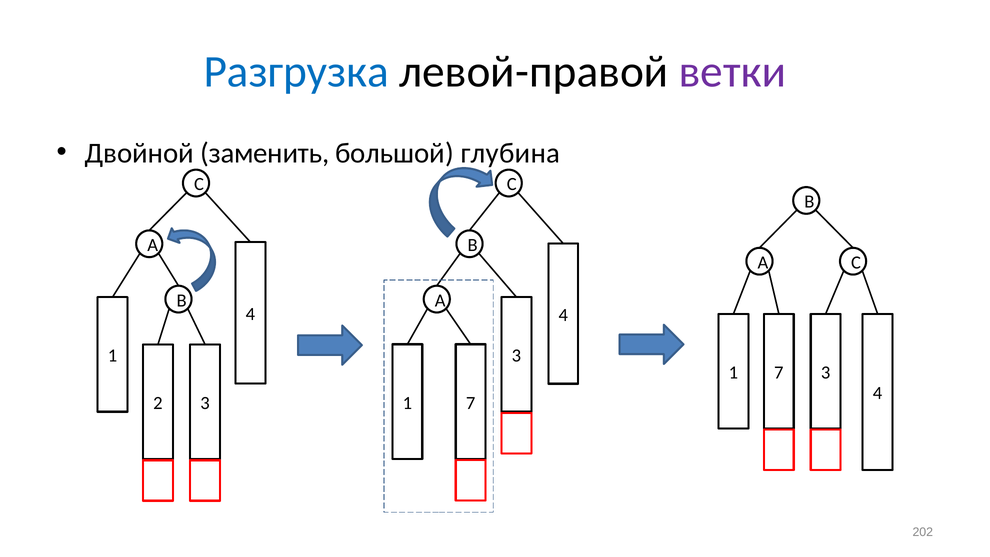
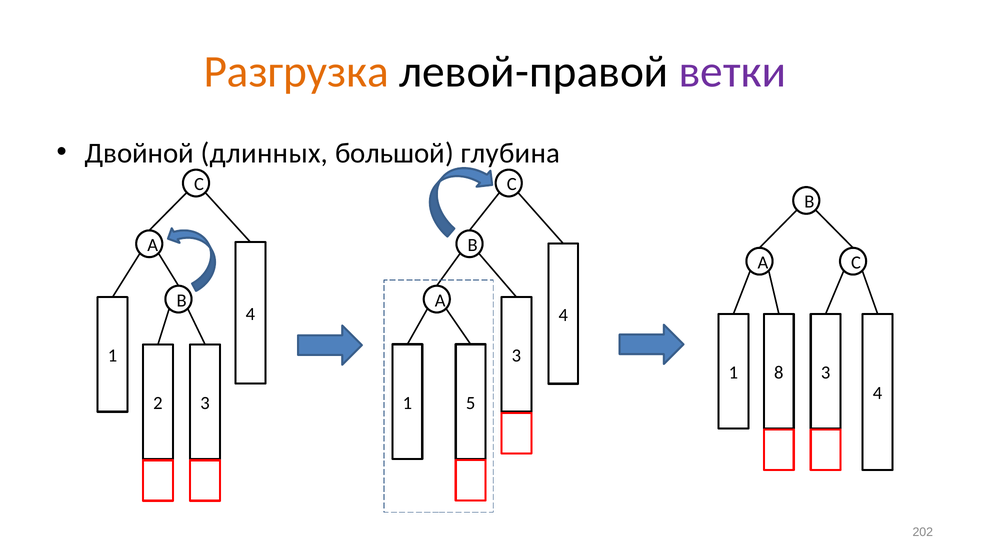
Разгрузка colour: blue -> orange (296, 72)
заменить: заменить -> длинных (264, 153)
7: 7 -> 8 (779, 372)
7: 7 -> 5 (471, 403)
